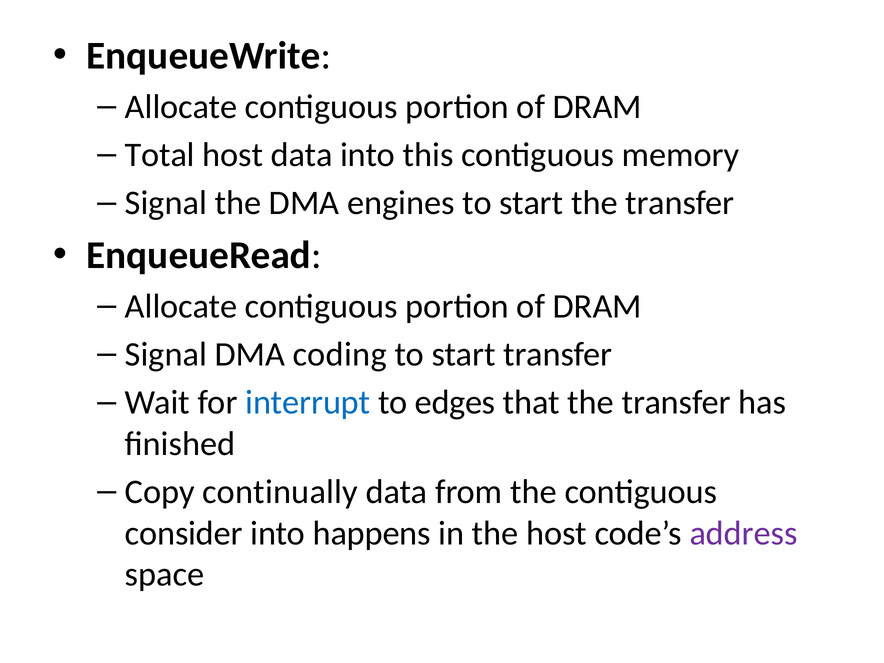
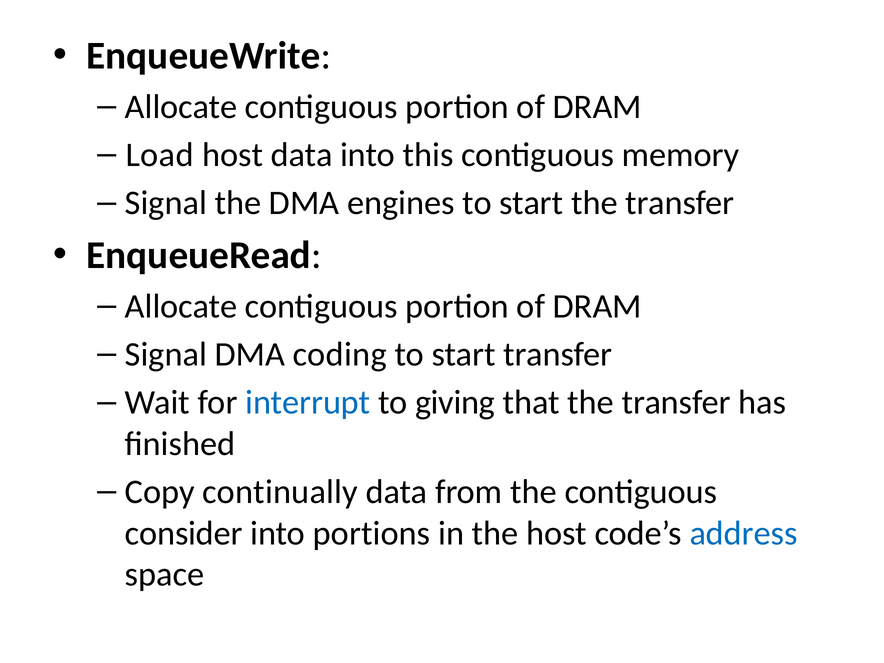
Total: Total -> Load (160, 155)
edges: edges -> giving (455, 403)
happens: happens -> portions (372, 533)
address colour: purple -> blue (744, 533)
